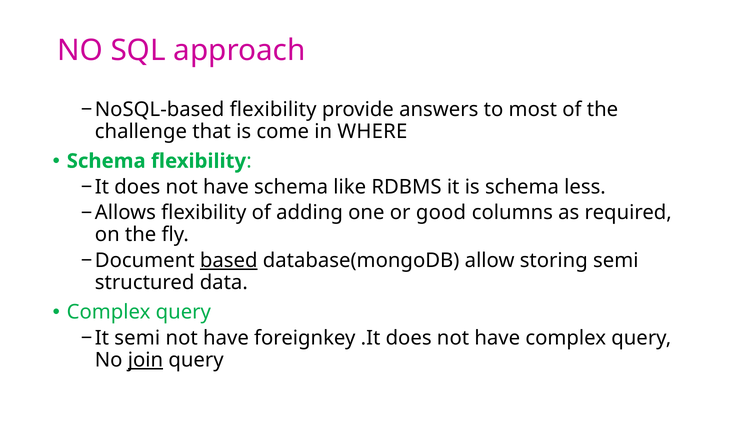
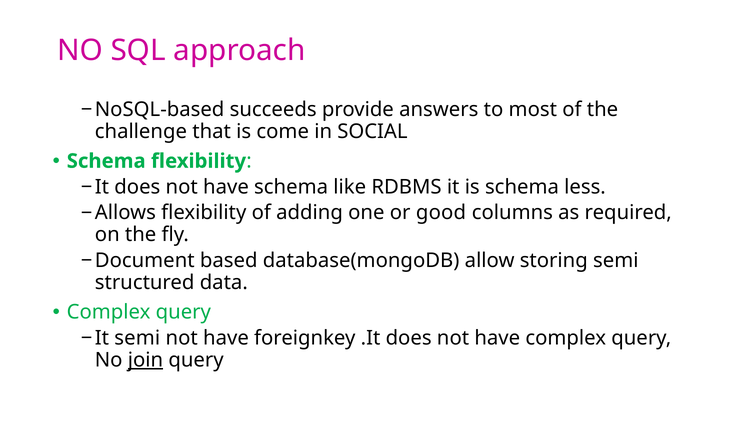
flexibility: flexibility -> succeeds (273, 109)
WHERE: WHERE -> SOCIAL (372, 131)
based underline: present -> none (229, 260)
